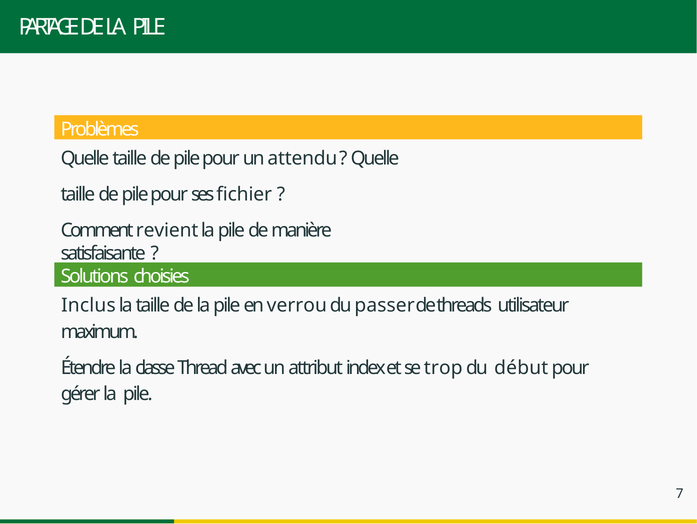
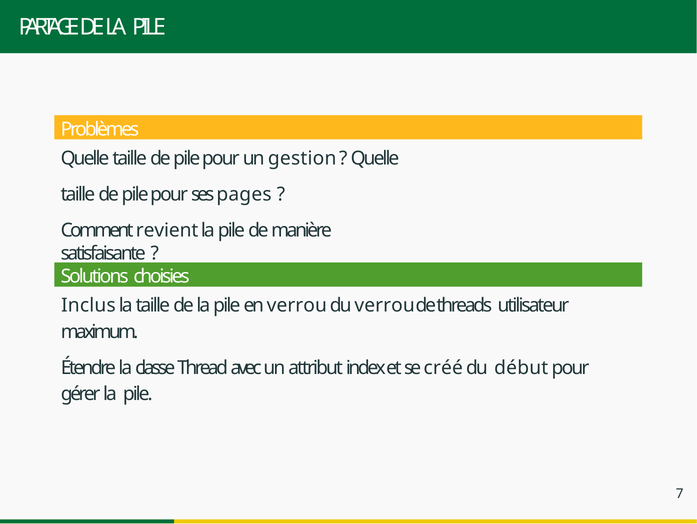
attendu: attendu -> gestion (302, 158)
fichier: fichier -> pages (244, 194)
du passer: passer -> verrou (385, 305)
trop: trop -> créé (443, 367)
